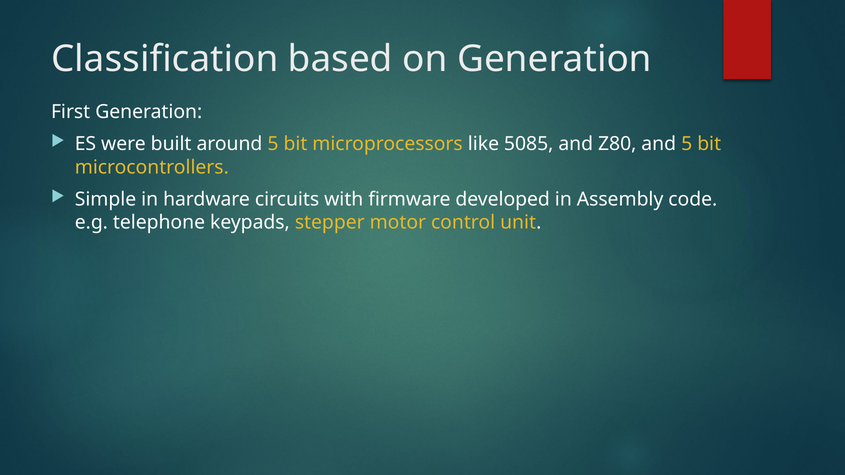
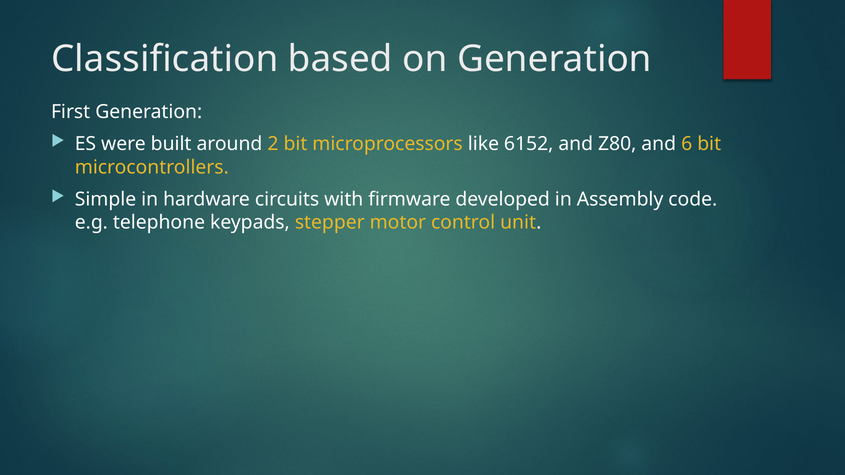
around 5: 5 -> 2 (273, 144)
5085: 5085 -> 6152 (529, 144)
and 5: 5 -> 6 (687, 144)
